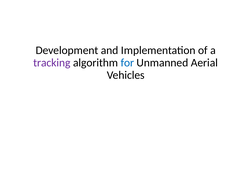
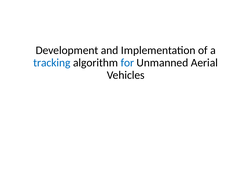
tracking colour: purple -> blue (52, 63)
